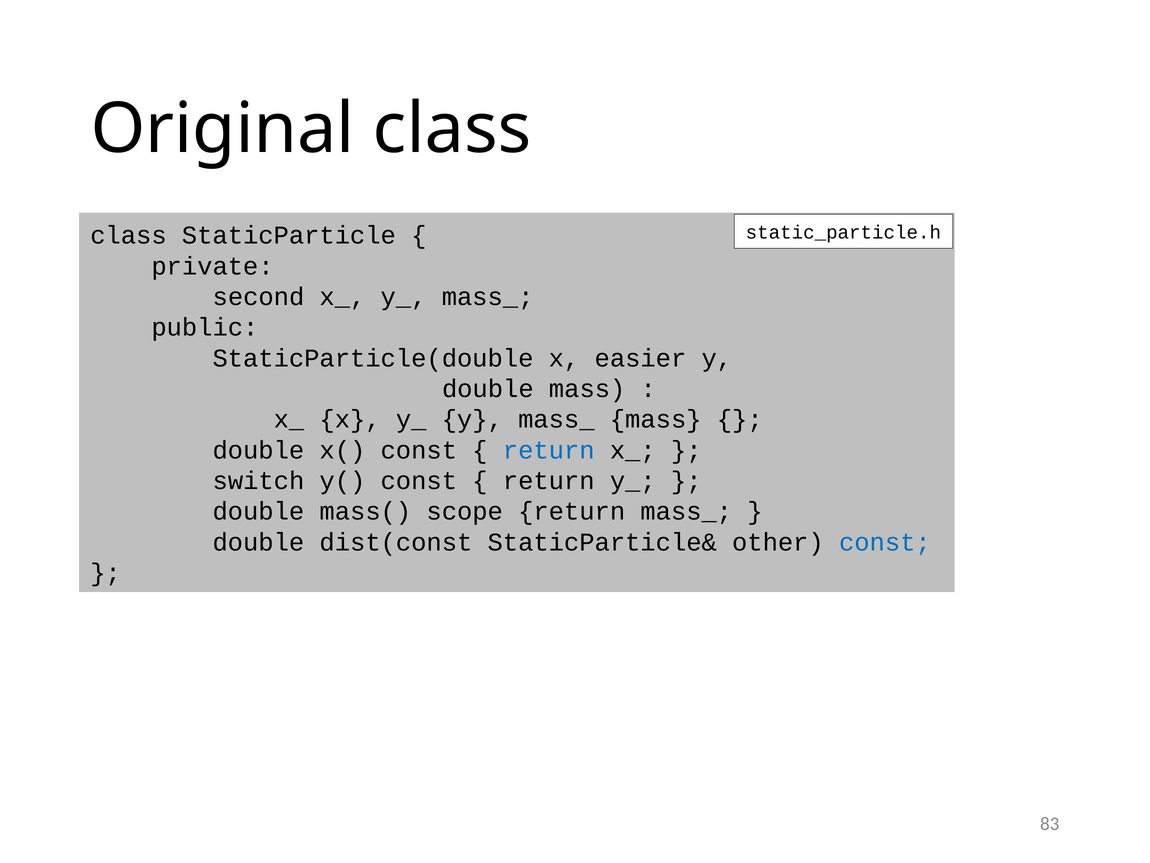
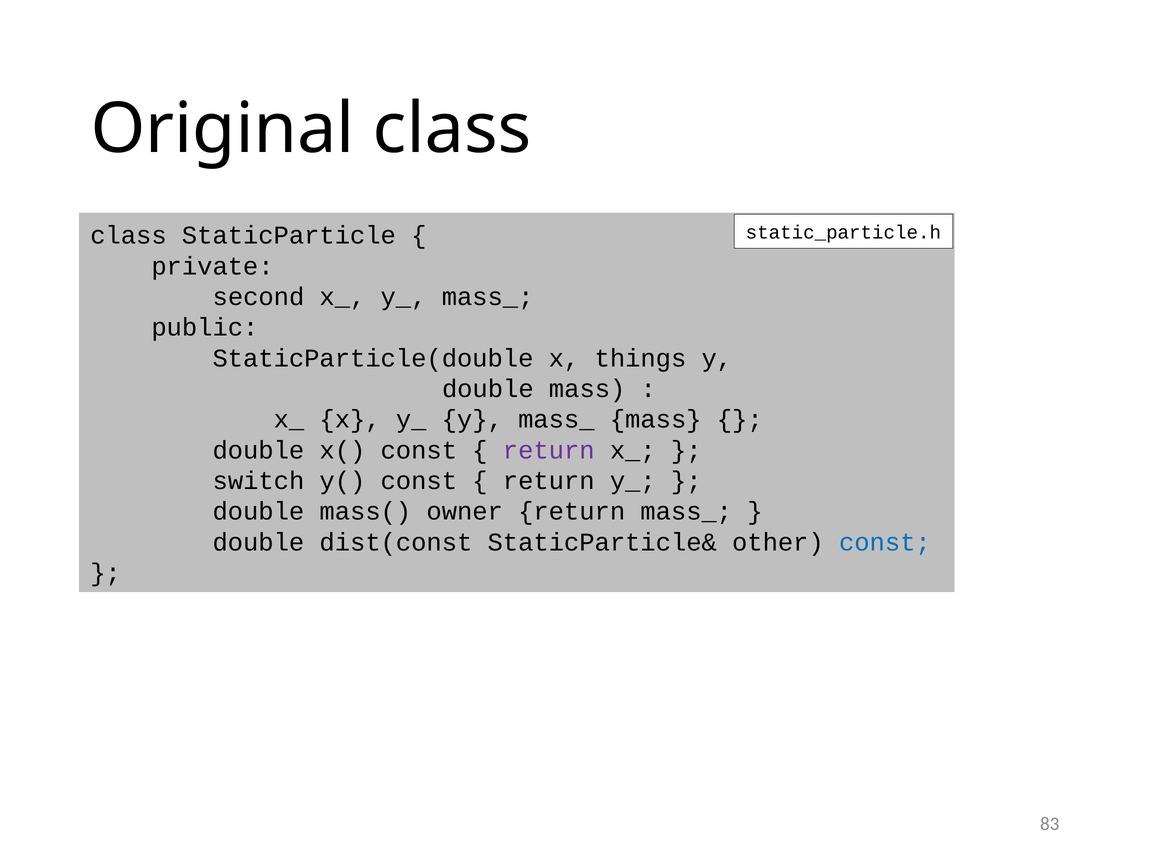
easier: easier -> things (640, 358)
return colour: blue -> purple (549, 450)
scope: scope -> owner (465, 511)
